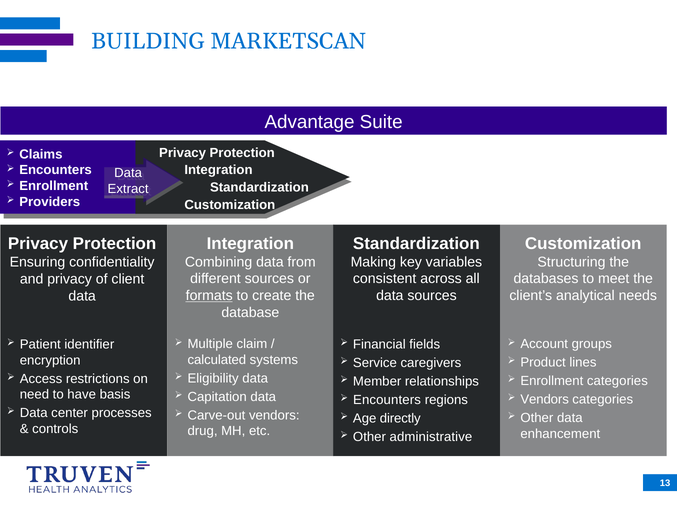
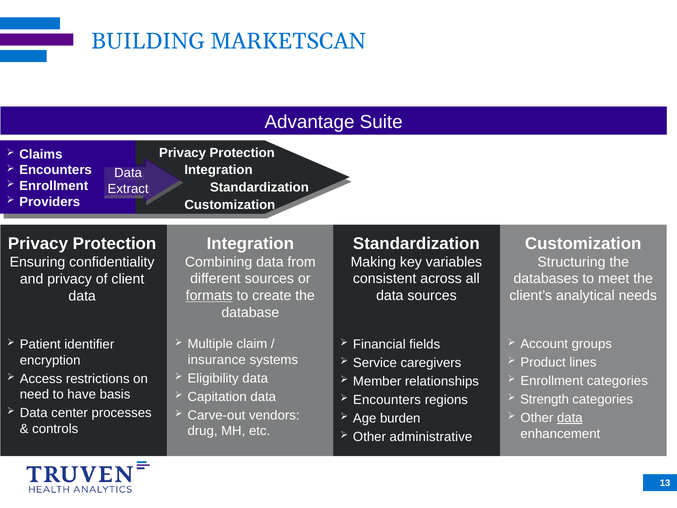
calculated: calculated -> insurance (217, 360)
Vendors: Vendors -> Strength (545, 399)
data underline: none -> present (570, 418)
directly: directly -> burden (400, 418)
